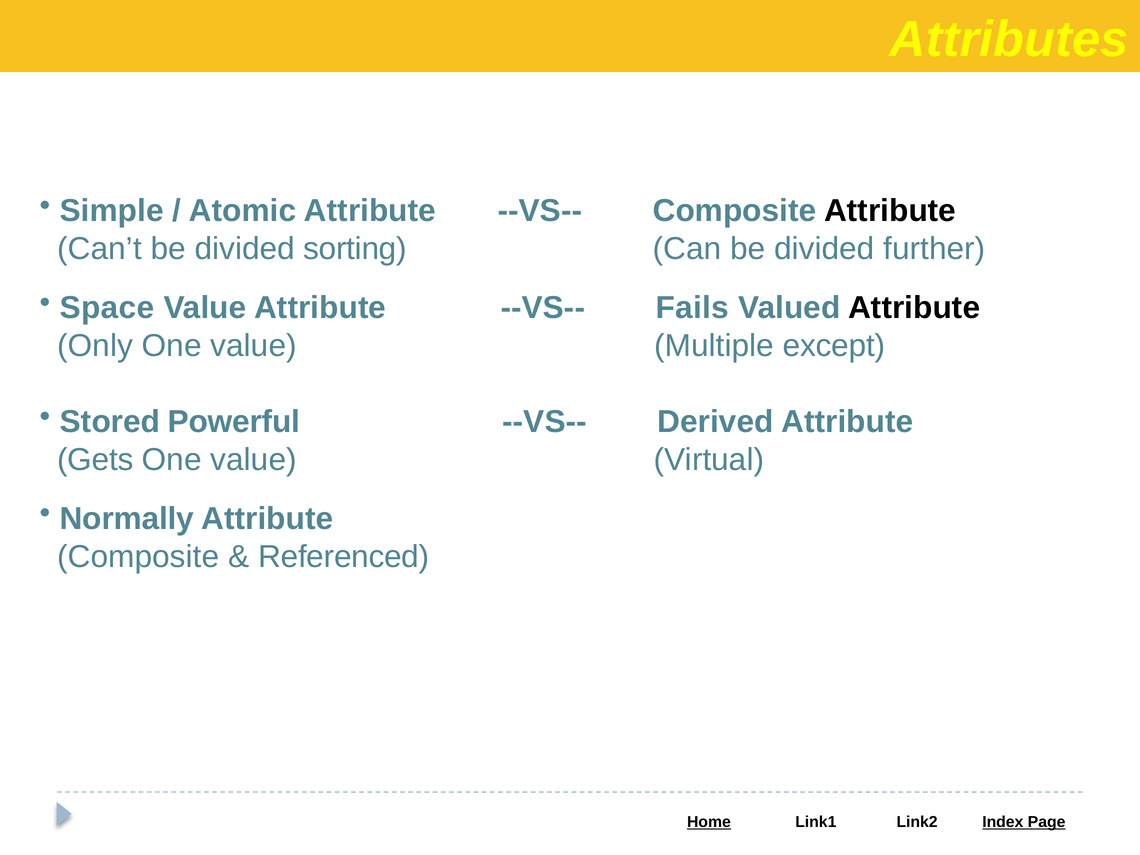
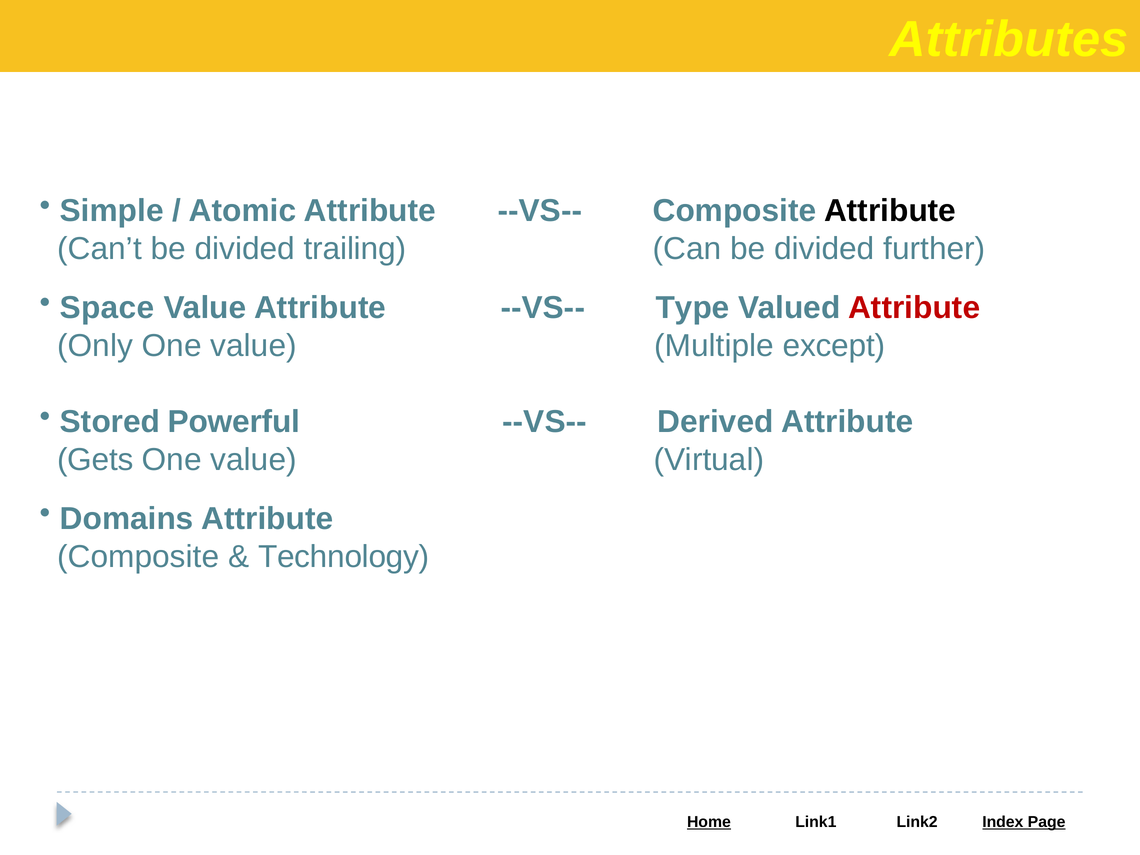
sorting: sorting -> trailing (355, 249)
Fails: Fails -> Type (693, 308)
Attribute colour: black -> red (914, 308)
Normally: Normally -> Domains (127, 519)
Referenced: Referenced -> Technology (344, 557)
